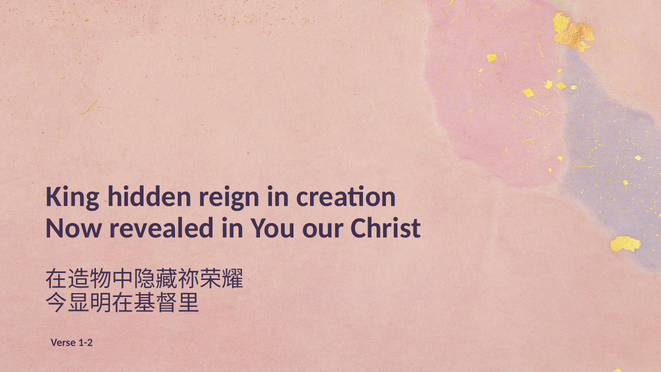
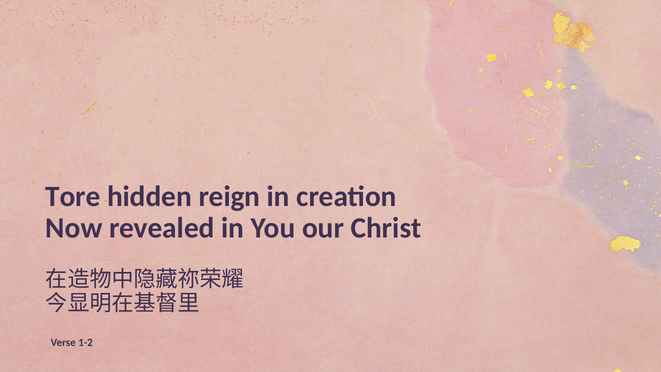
King: King -> Tore (73, 196)
